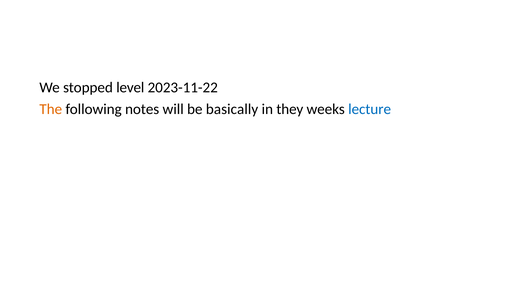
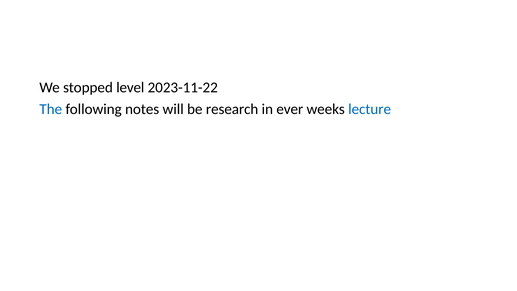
The colour: orange -> blue (51, 109)
basically: basically -> research (232, 109)
they: they -> ever (290, 109)
